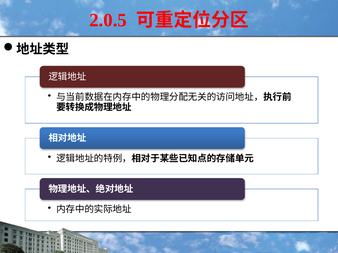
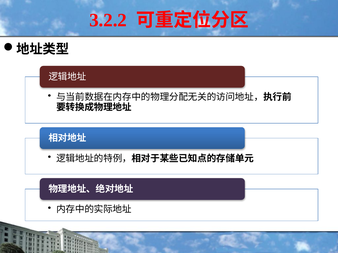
2.0.5: 2.0.5 -> 3.2.2 (108, 20)
